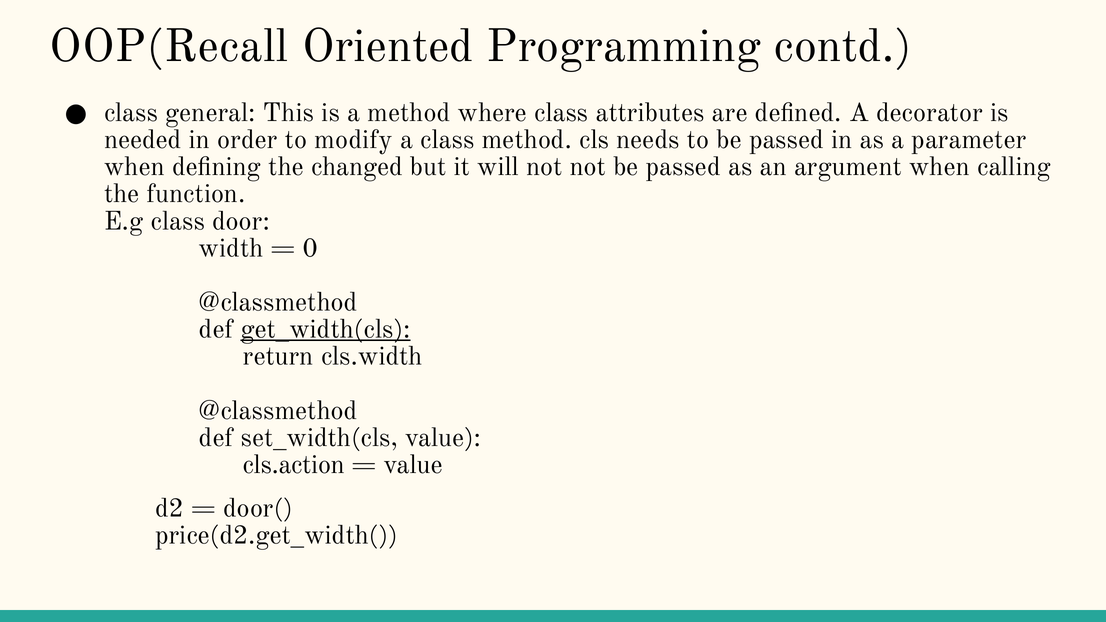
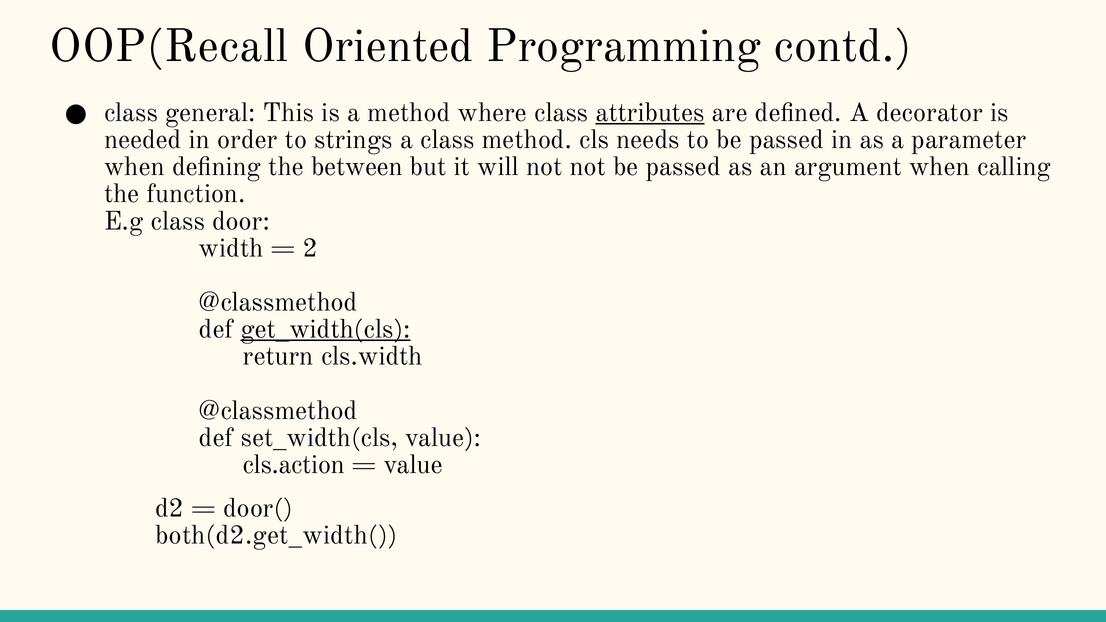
attributes underline: none -> present (650, 113)
modify: modify -> strings (353, 140)
changed: changed -> between (357, 167)
0: 0 -> 2 (310, 248)
price(d2.get_width(: price(d2.get_width( -> both(d2.get_width( (276, 535)
